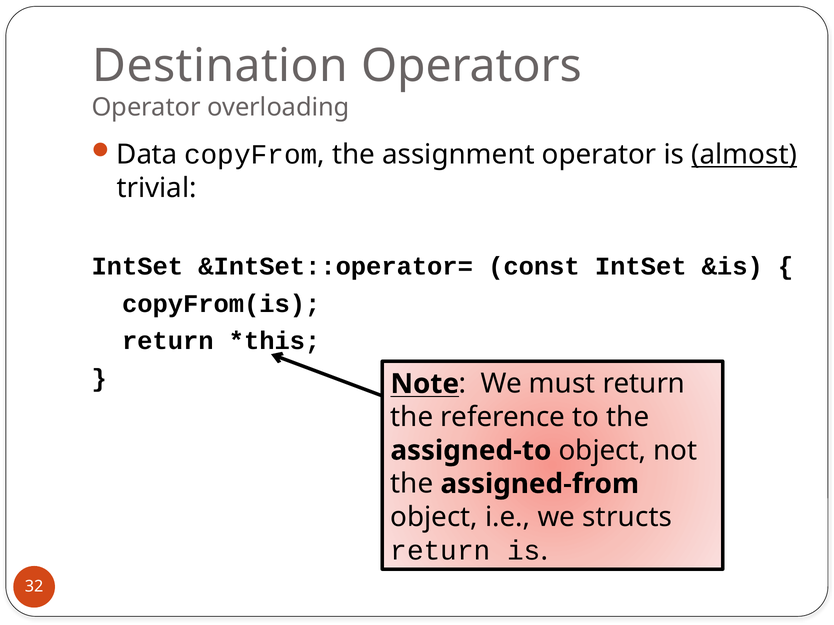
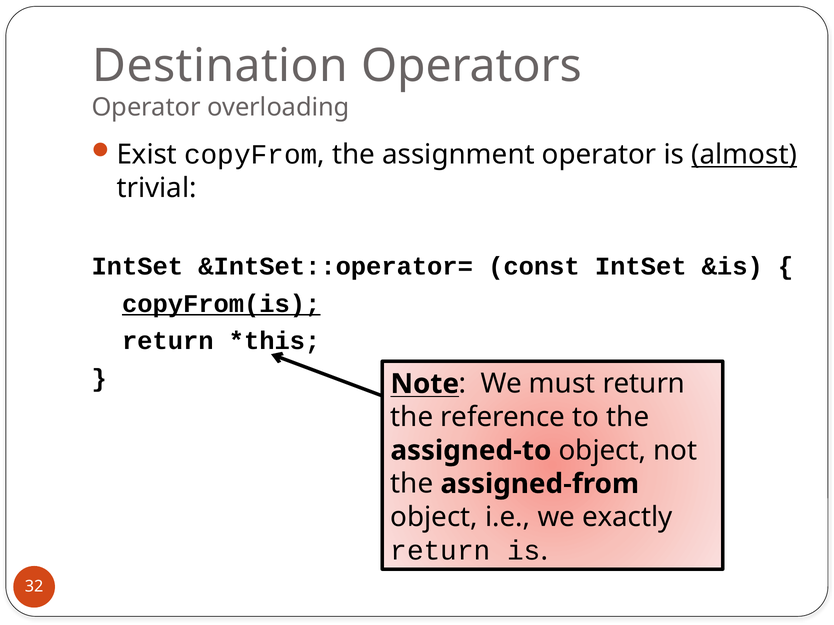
Data: Data -> Exist (147, 155)
copyFrom(is underline: none -> present (221, 304)
structs: structs -> exactly (627, 518)
